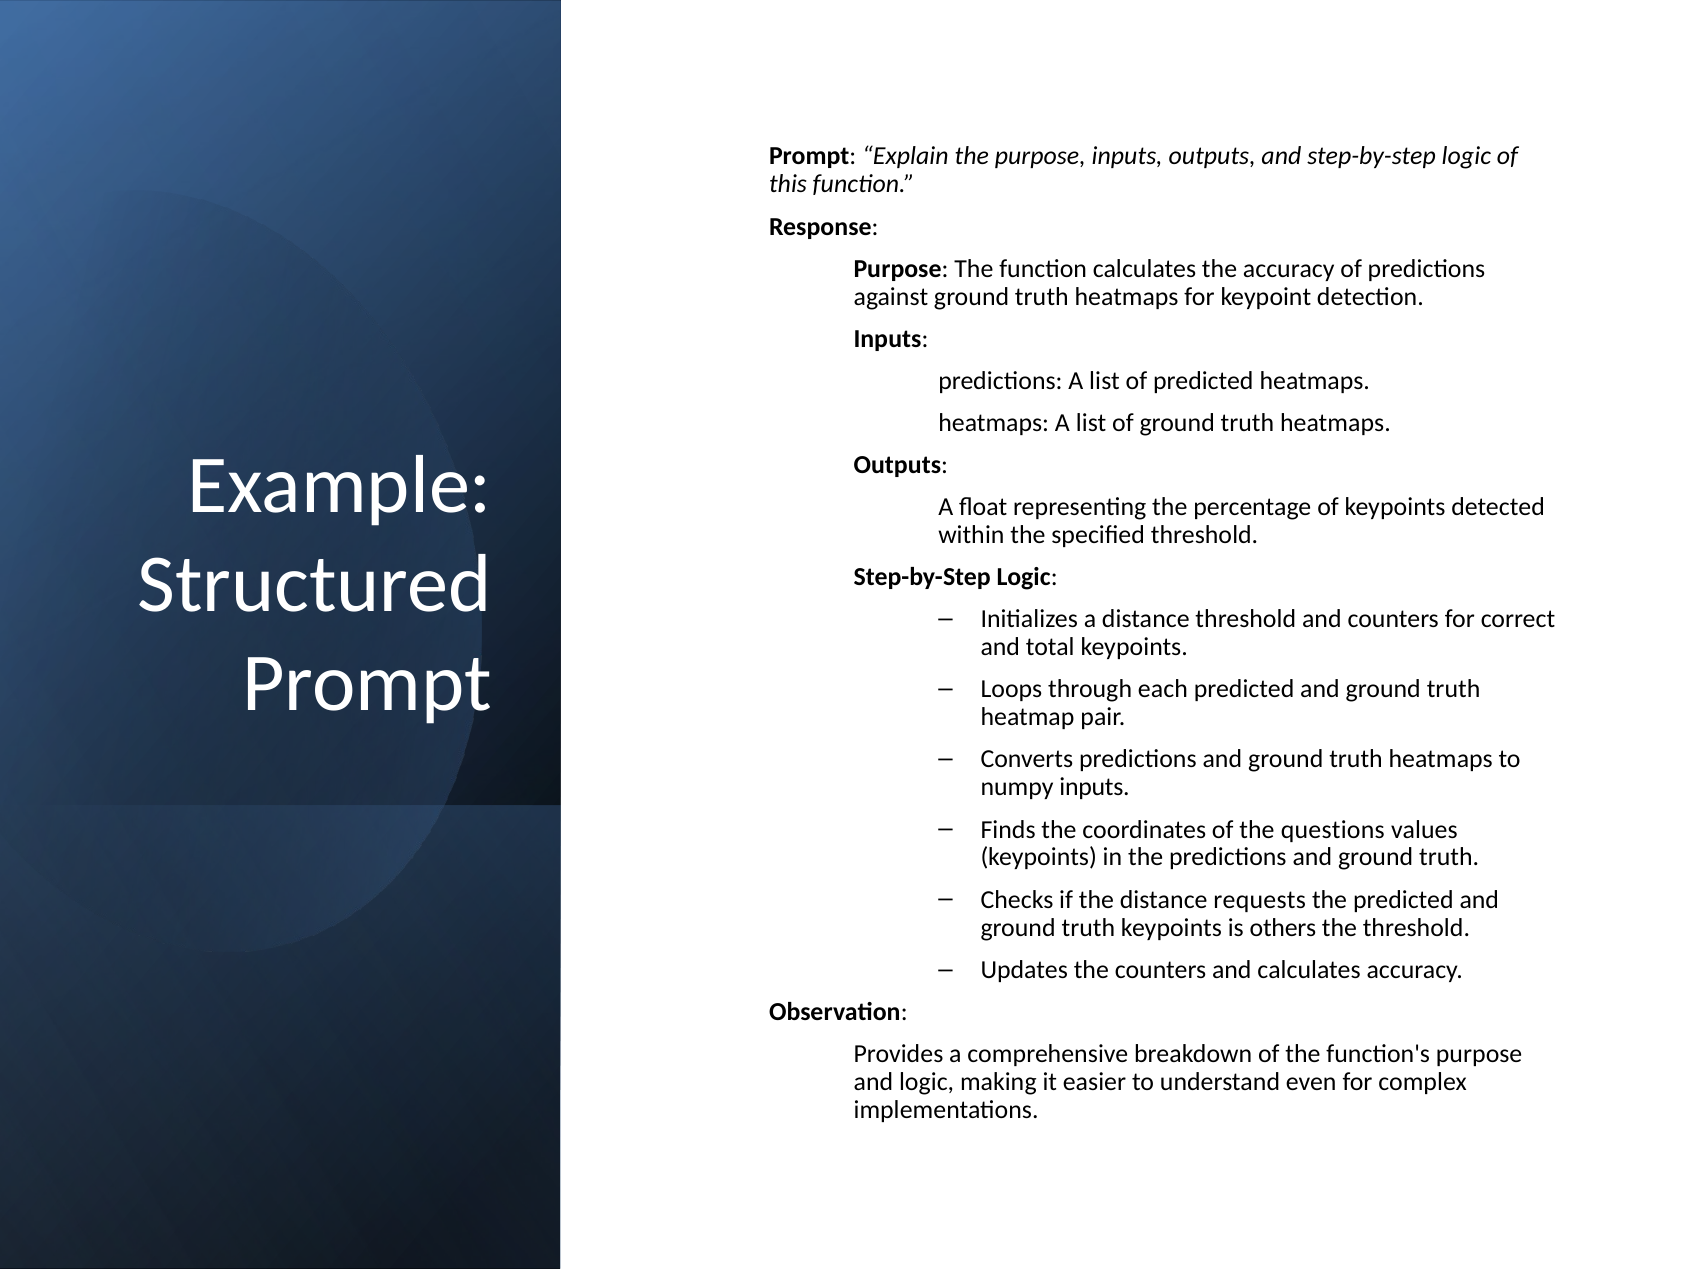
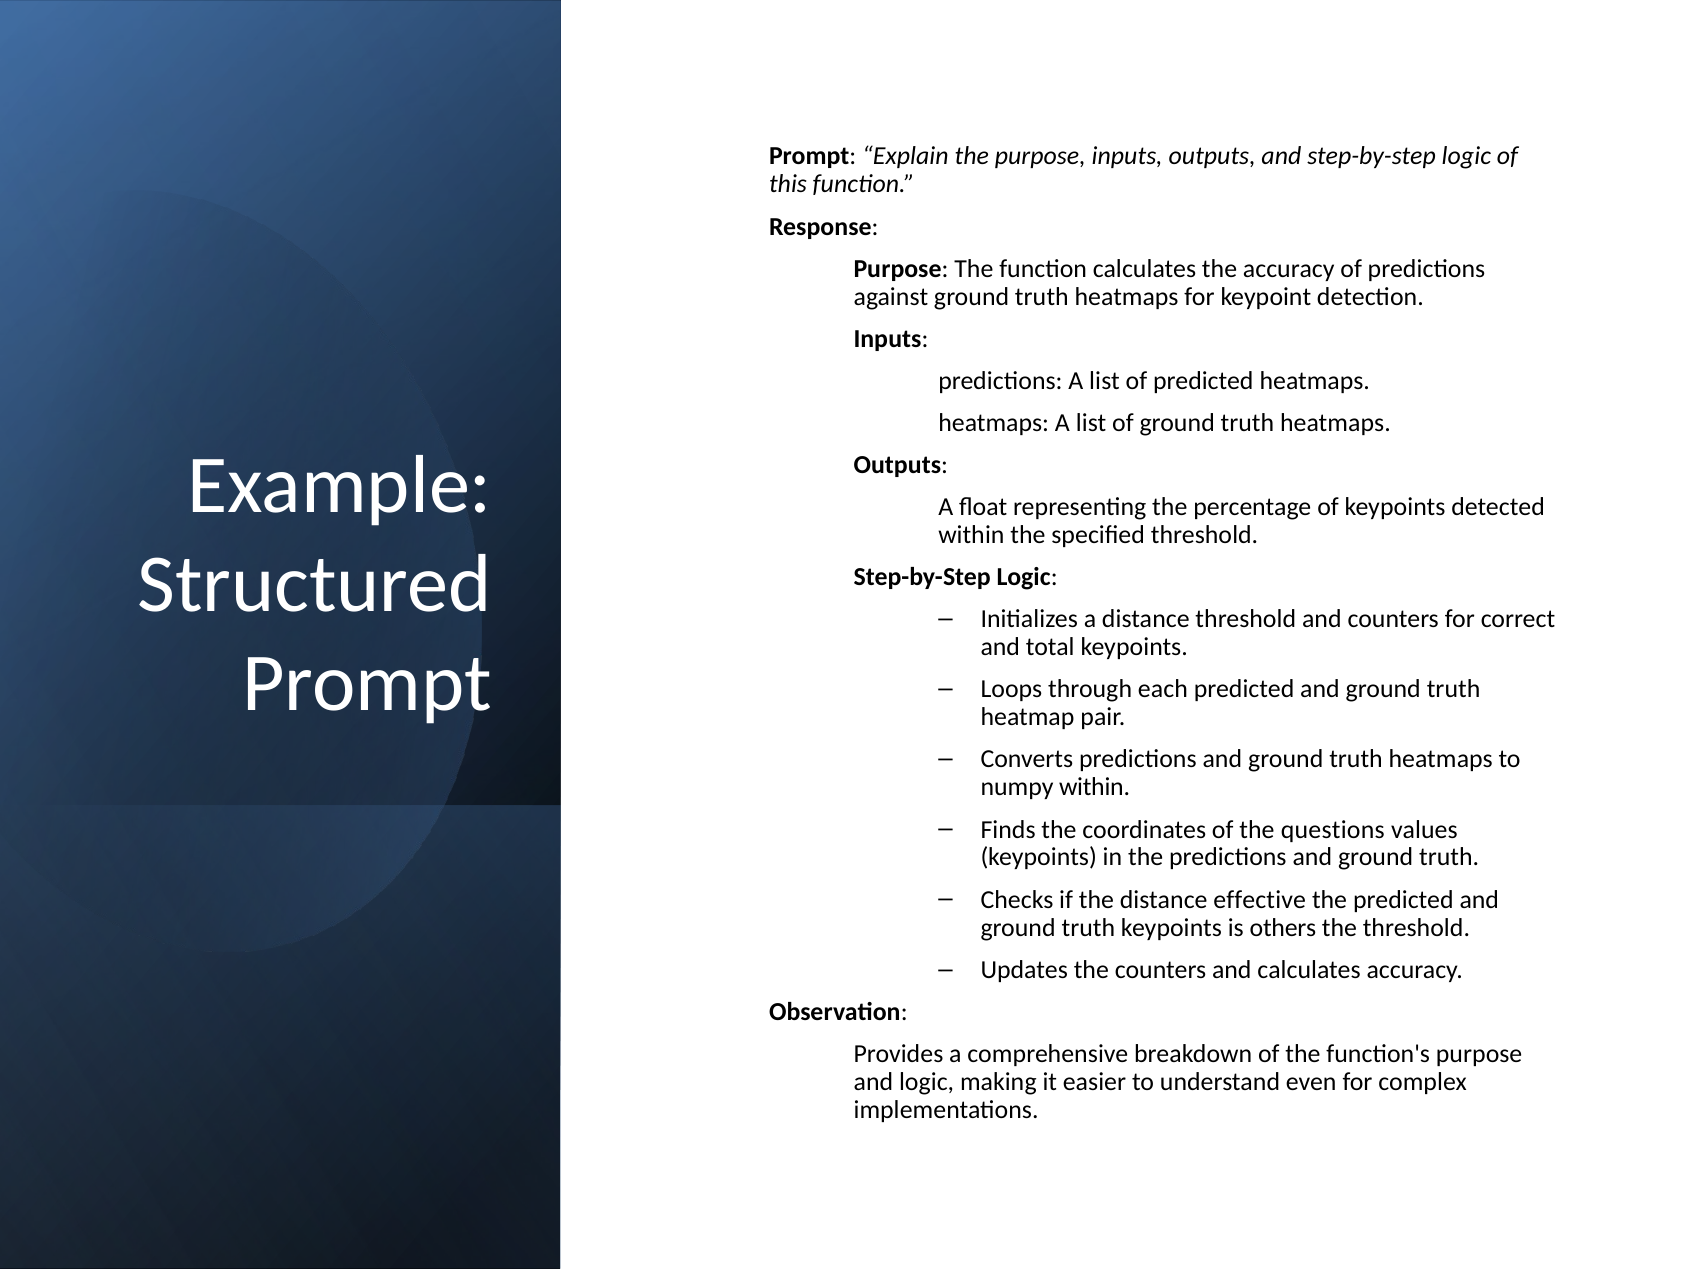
numpy inputs: inputs -> within (1095, 787)
requests: requests -> effective (1260, 900)
